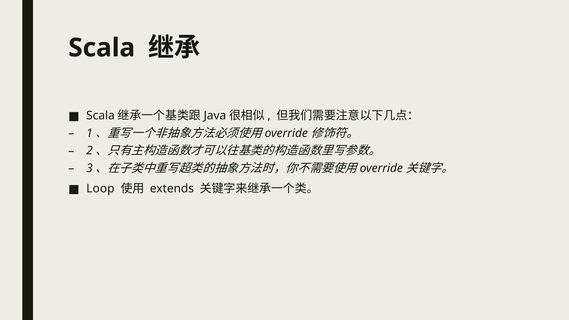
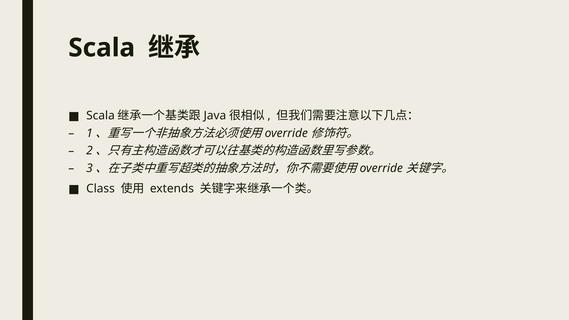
Loop: Loop -> Class (100, 189)
